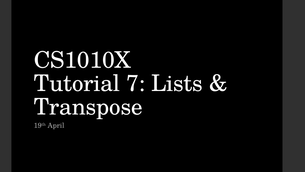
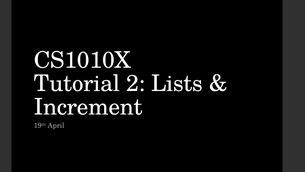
7: 7 -> 2 (136, 83)
Transpose: Transpose -> Increment (88, 107)
